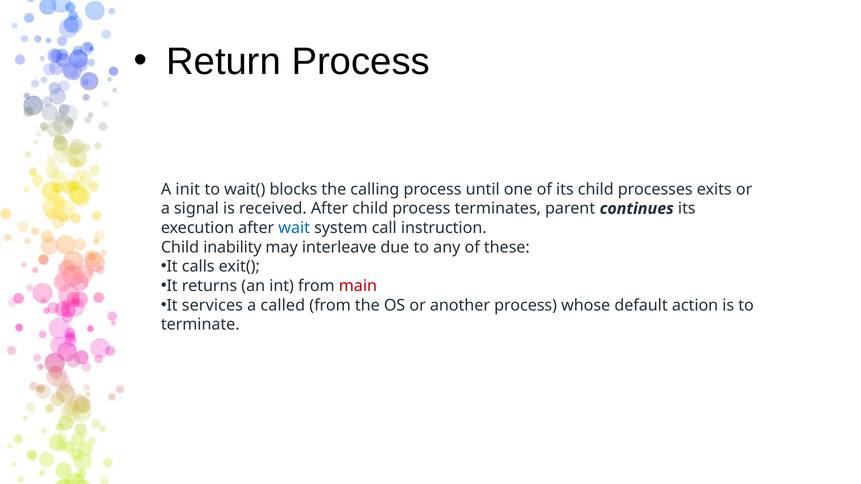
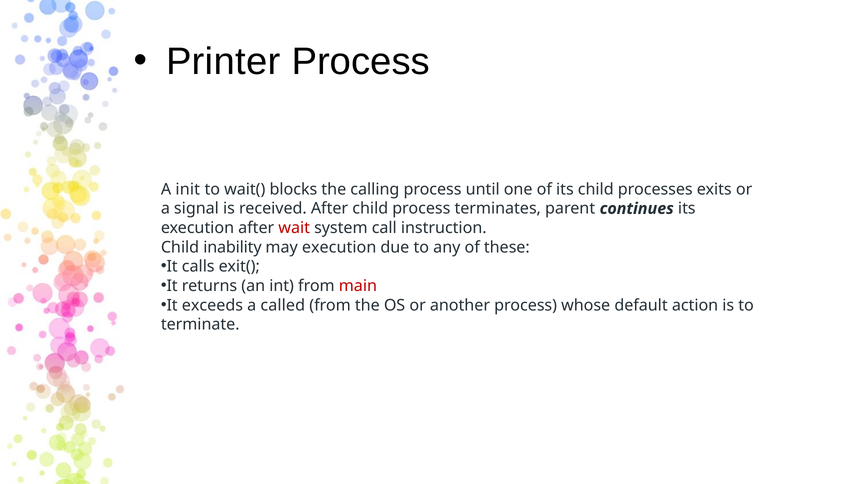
Return: Return -> Printer (223, 62)
wait colour: blue -> red (294, 228)
may interleave: interleave -> execution (339, 247)
services: services -> exceeds (212, 306)
